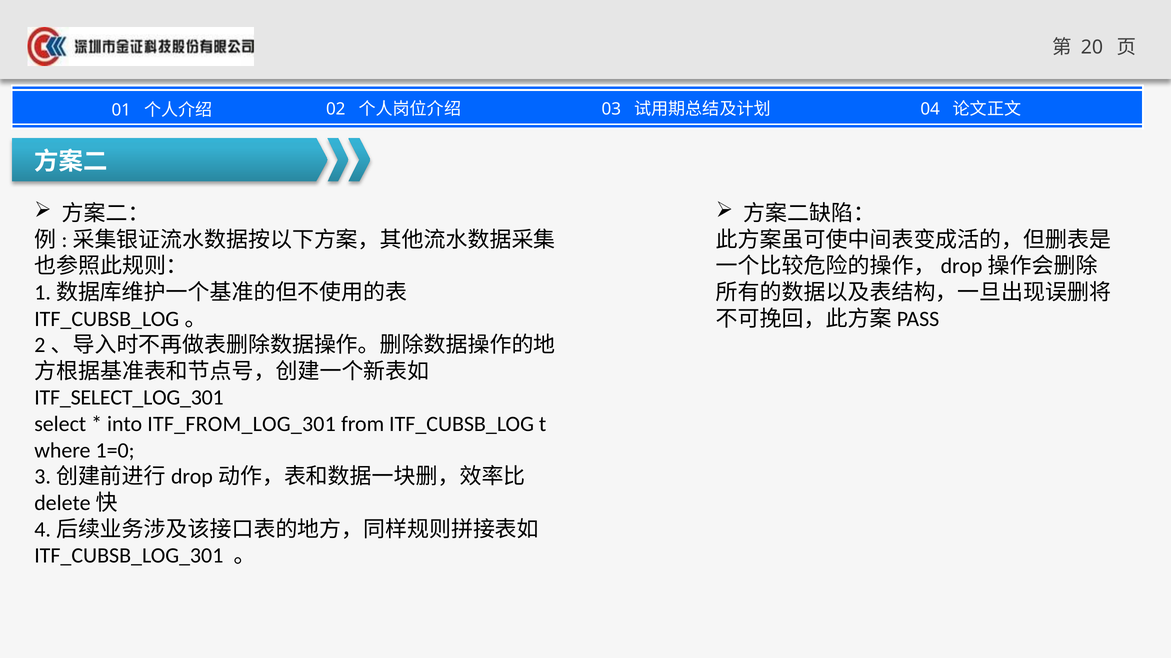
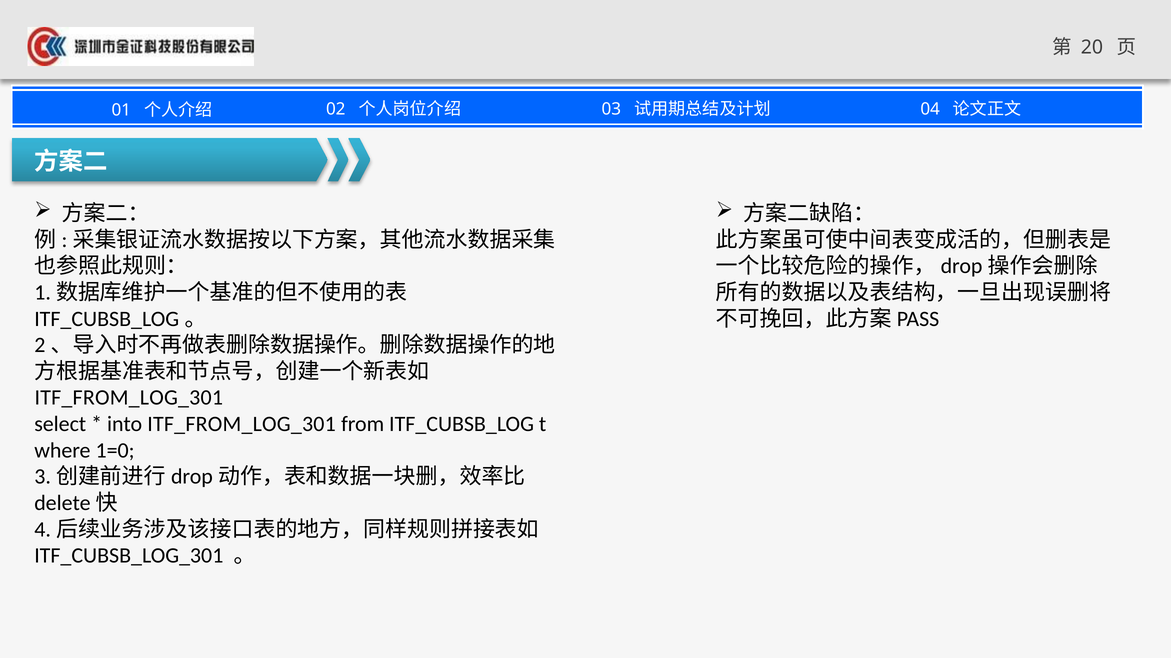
ITF_SELECT_LOG_301: ITF_SELECT_LOG_301 -> ITF_FROM_LOG_301 (129, 398)
